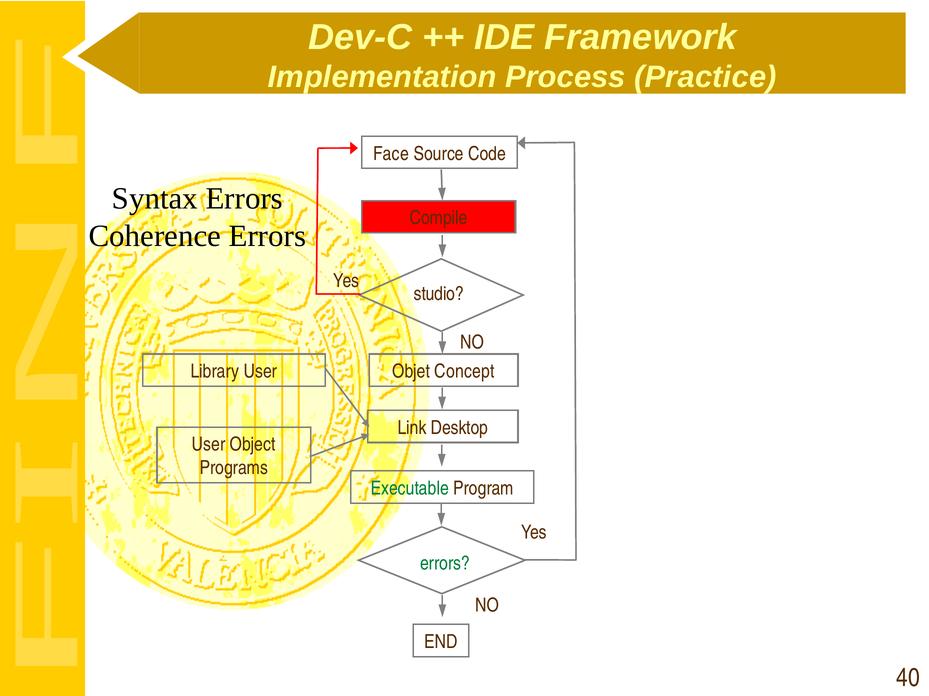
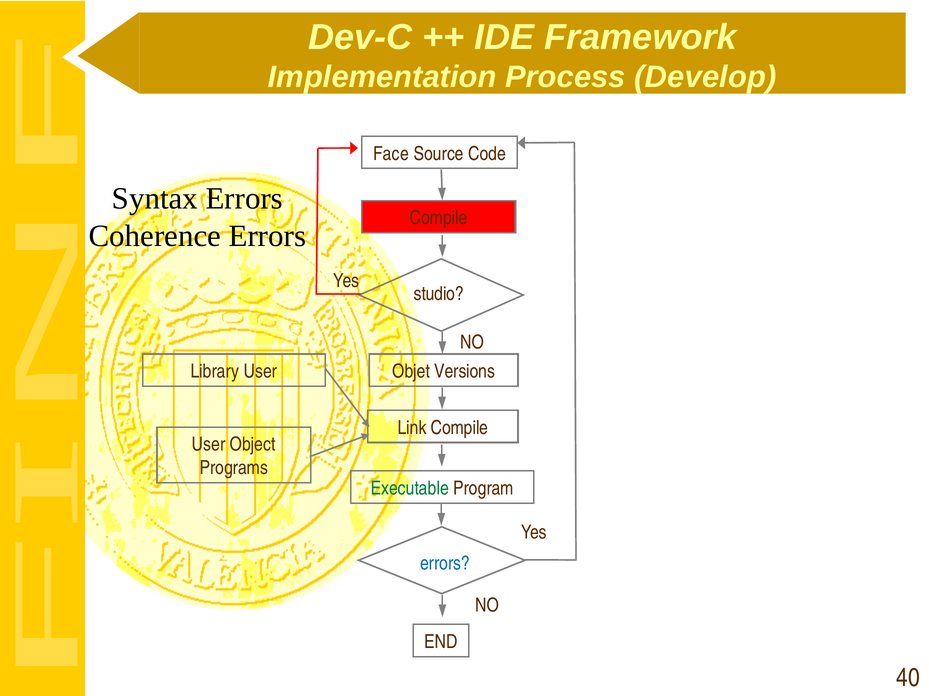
Practice: Practice -> Develop (705, 77)
Concept: Concept -> Versions (465, 372)
Link Desktop: Desktop -> Compile (460, 428)
errors colour: green -> blue (445, 564)
